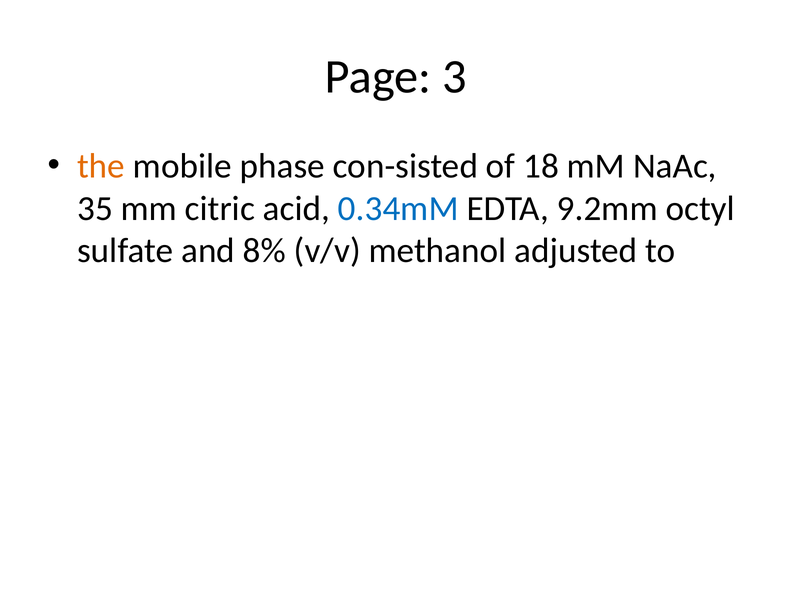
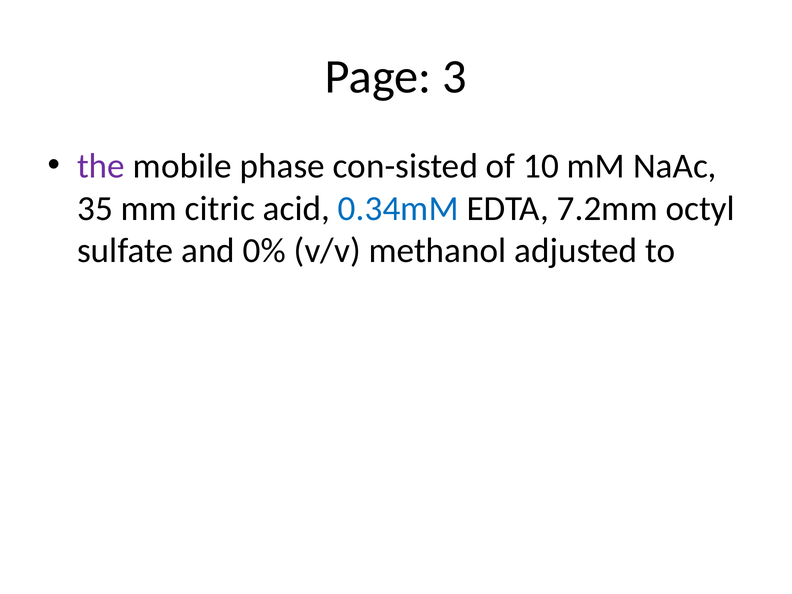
the colour: orange -> purple (101, 166)
18: 18 -> 10 (541, 166)
9.2mm: 9.2mm -> 7.2mm (607, 208)
8%: 8% -> 0% (264, 251)
